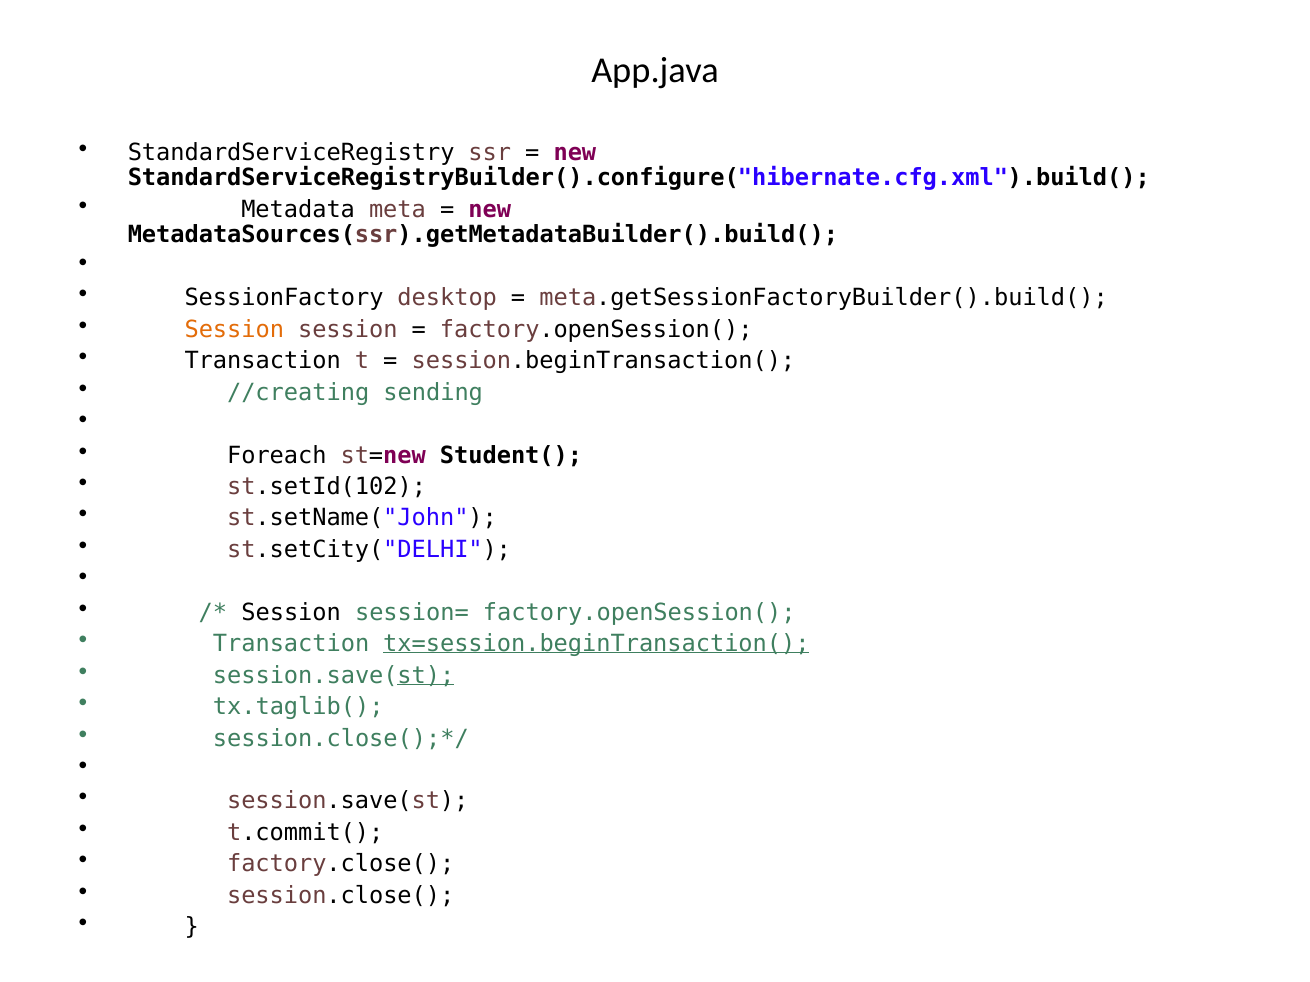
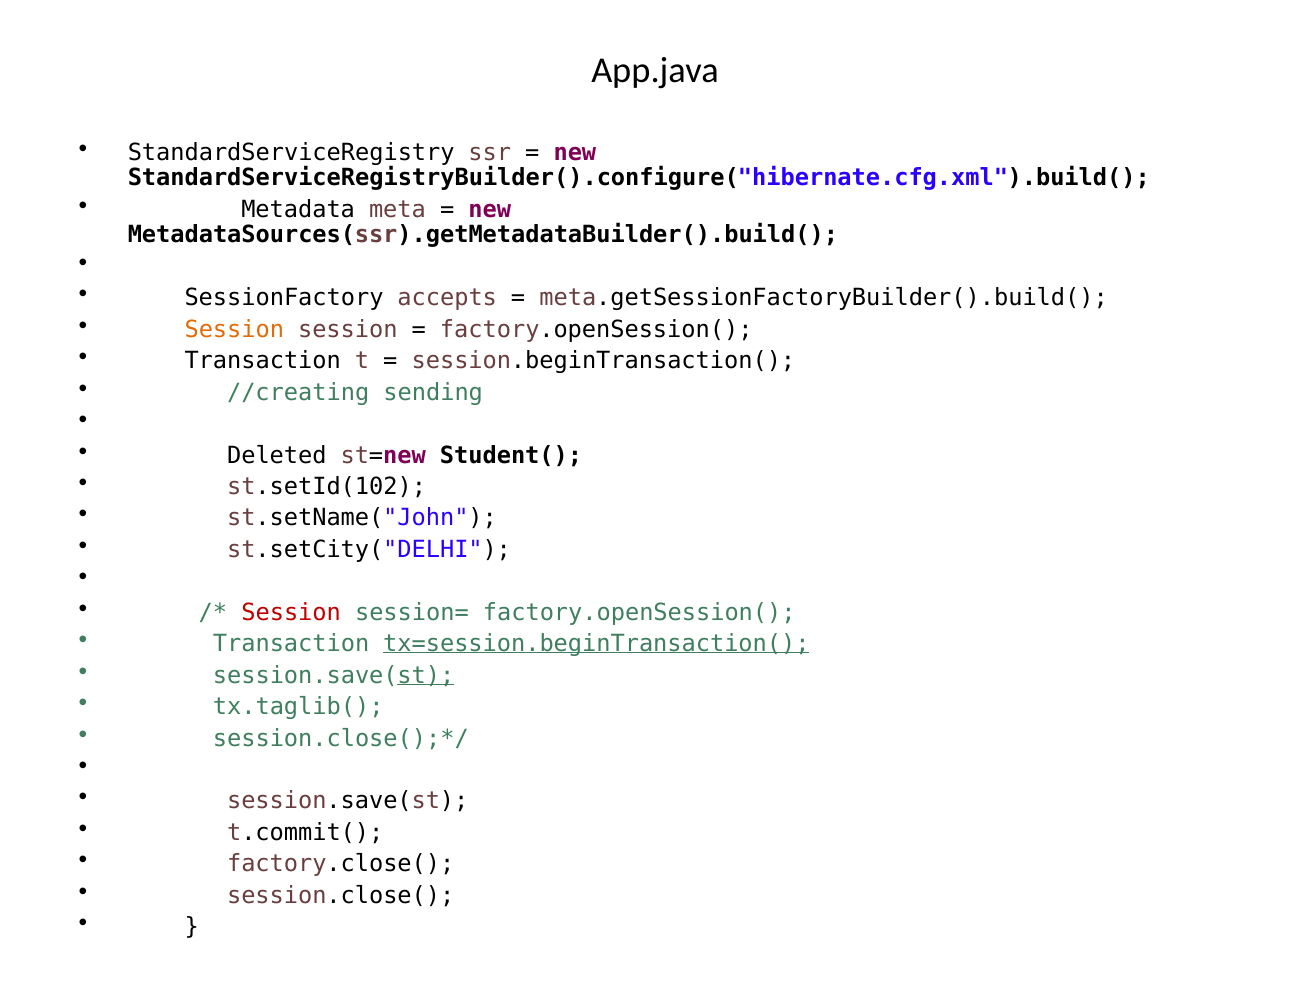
desktop: desktop -> accepts (447, 298)
Foreach: Foreach -> Deleted (277, 455)
Session colour: black -> red (291, 613)
